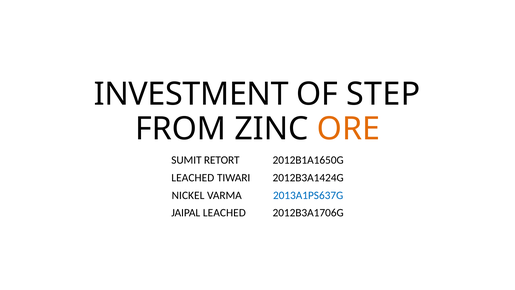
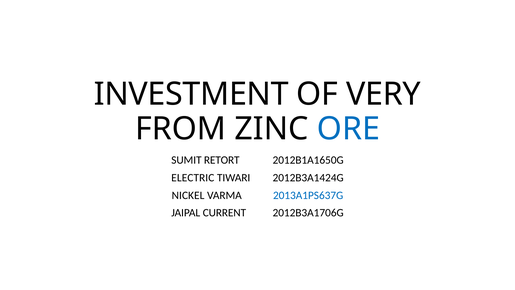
STEP: STEP -> VERY (384, 94)
ORE colour: orange -> blue (348, 129)
LEACHED: LEACHED -> ELECTRIC (193, 178)
JAIPAL LEACHED: LEACHED -> CURRENT (224, 213)
